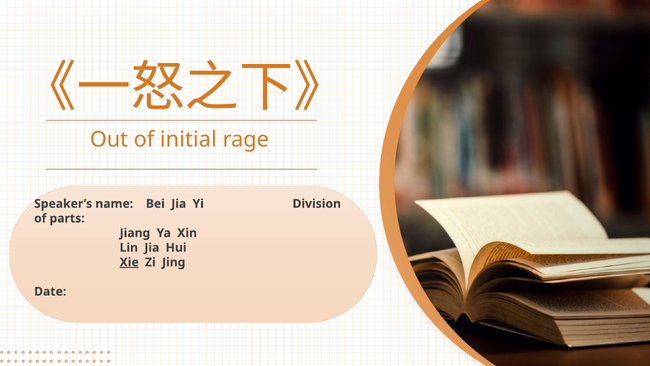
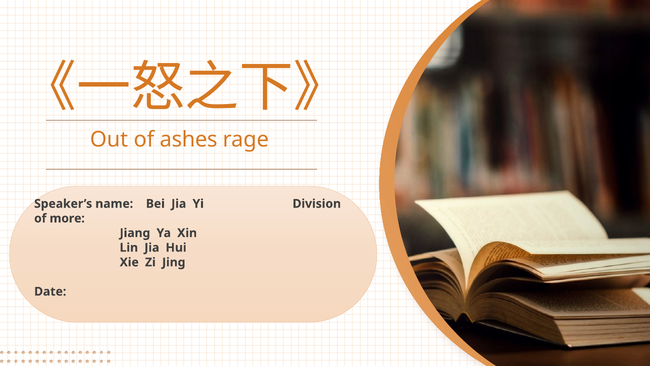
initial: initial -> ashes (189, 139)
parts: parts -> more (67, 218)
Xie underline: present -> none (129, 262)
